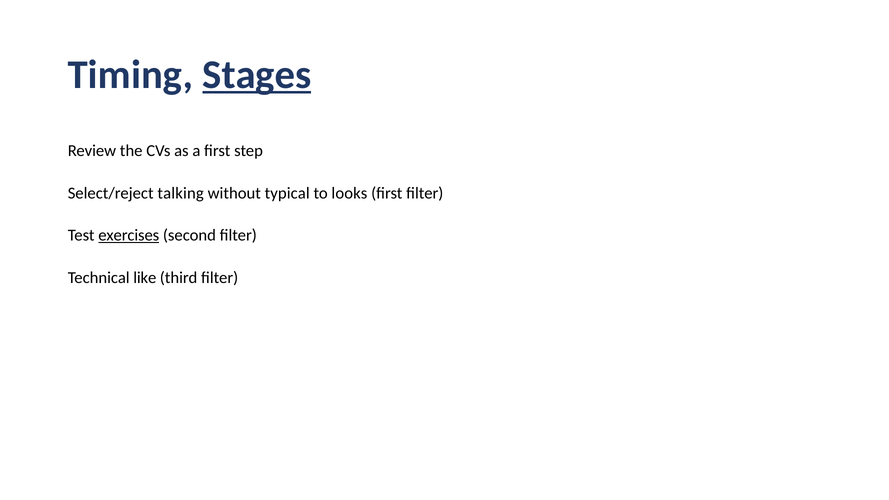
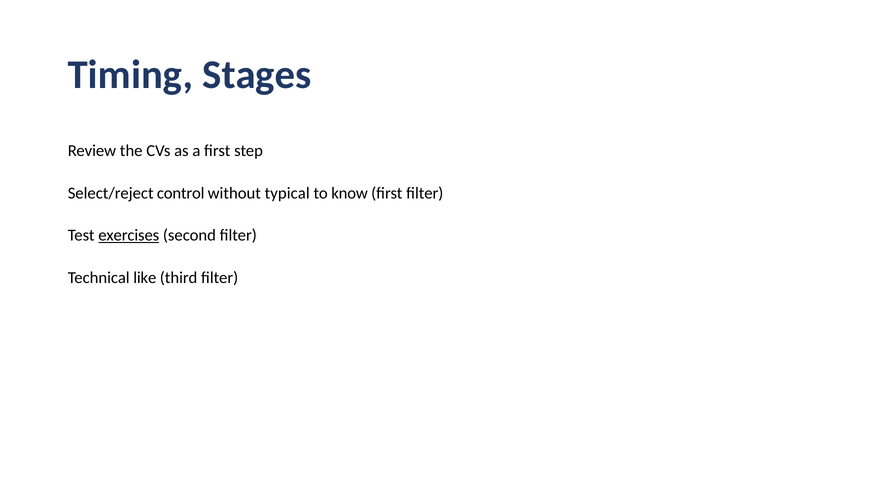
Stages underline: present -> none (257, 75)
talking: talking -> control (181, 193)
looks: looks -> know (350, 193)
